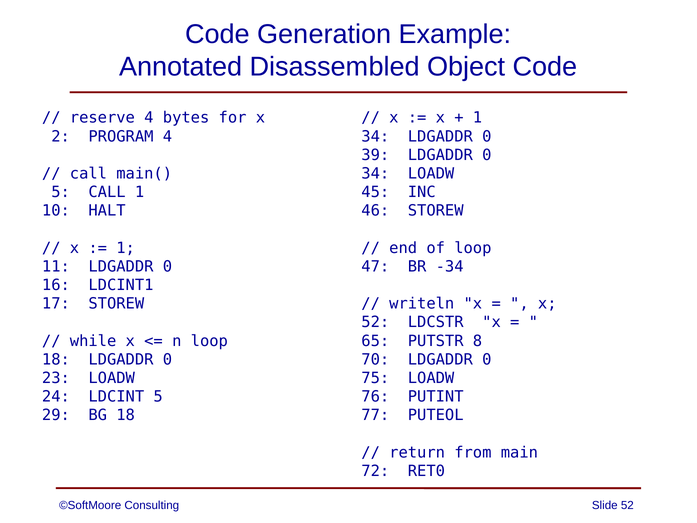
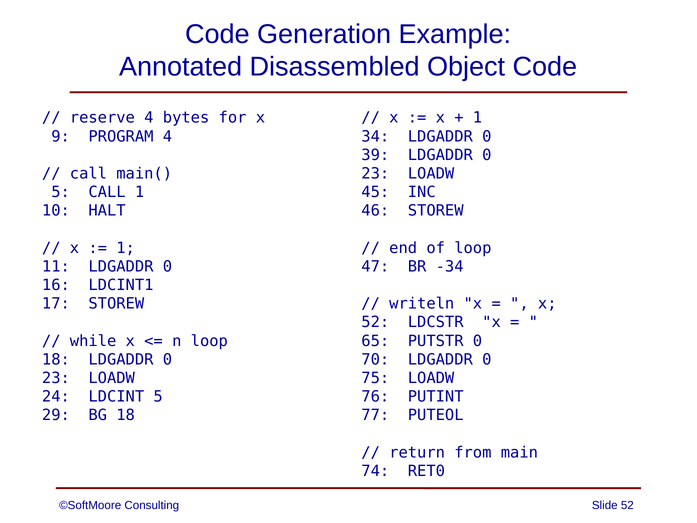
2: 2 -> 9 (61, 136)
34: 34 -> 23 (375, 174)
PUTSTR 8: 8 -> 0 (477, 341)
72: 72 -> 74 (375, 471)
